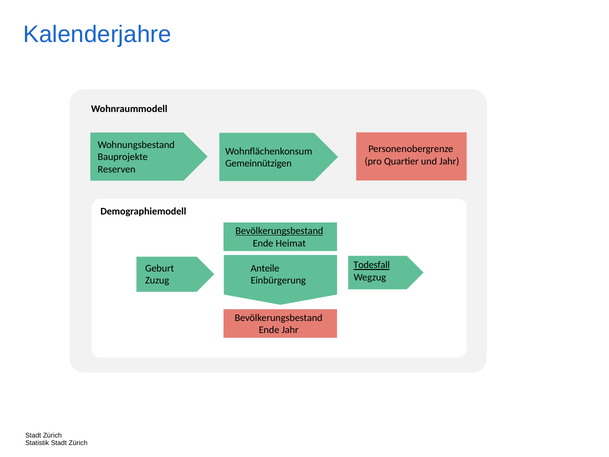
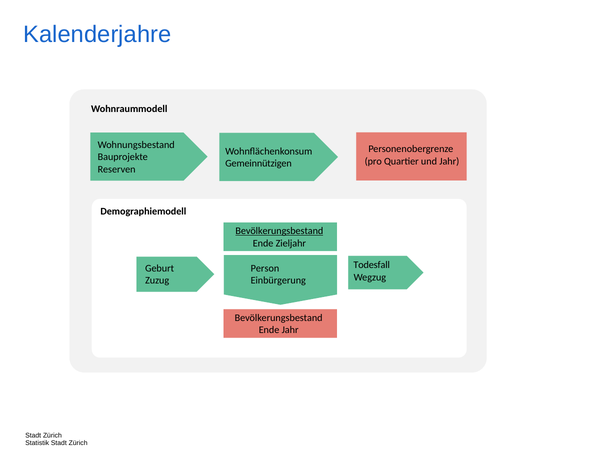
Heimat: Heimat -> Zieljahr (291, 243)
Todesfall underline: present -> none (372, 265)
Anteile: Anteile -> Person (265, 268)
